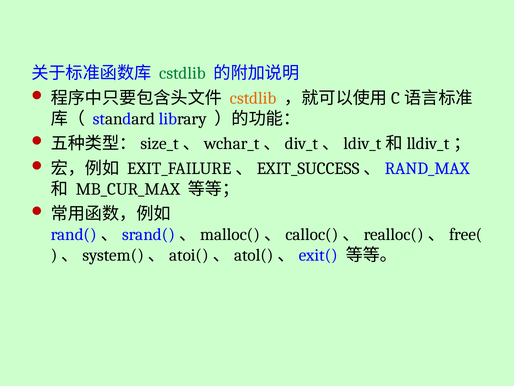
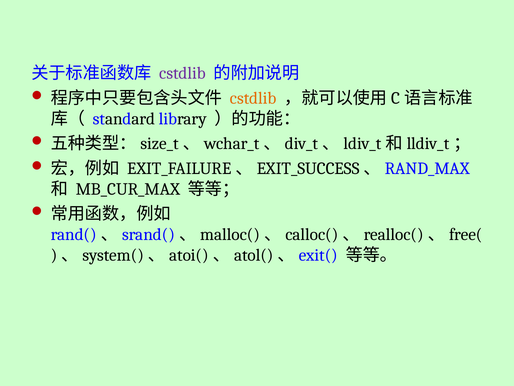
cstdlib colour: green -> purple (182, 73)
